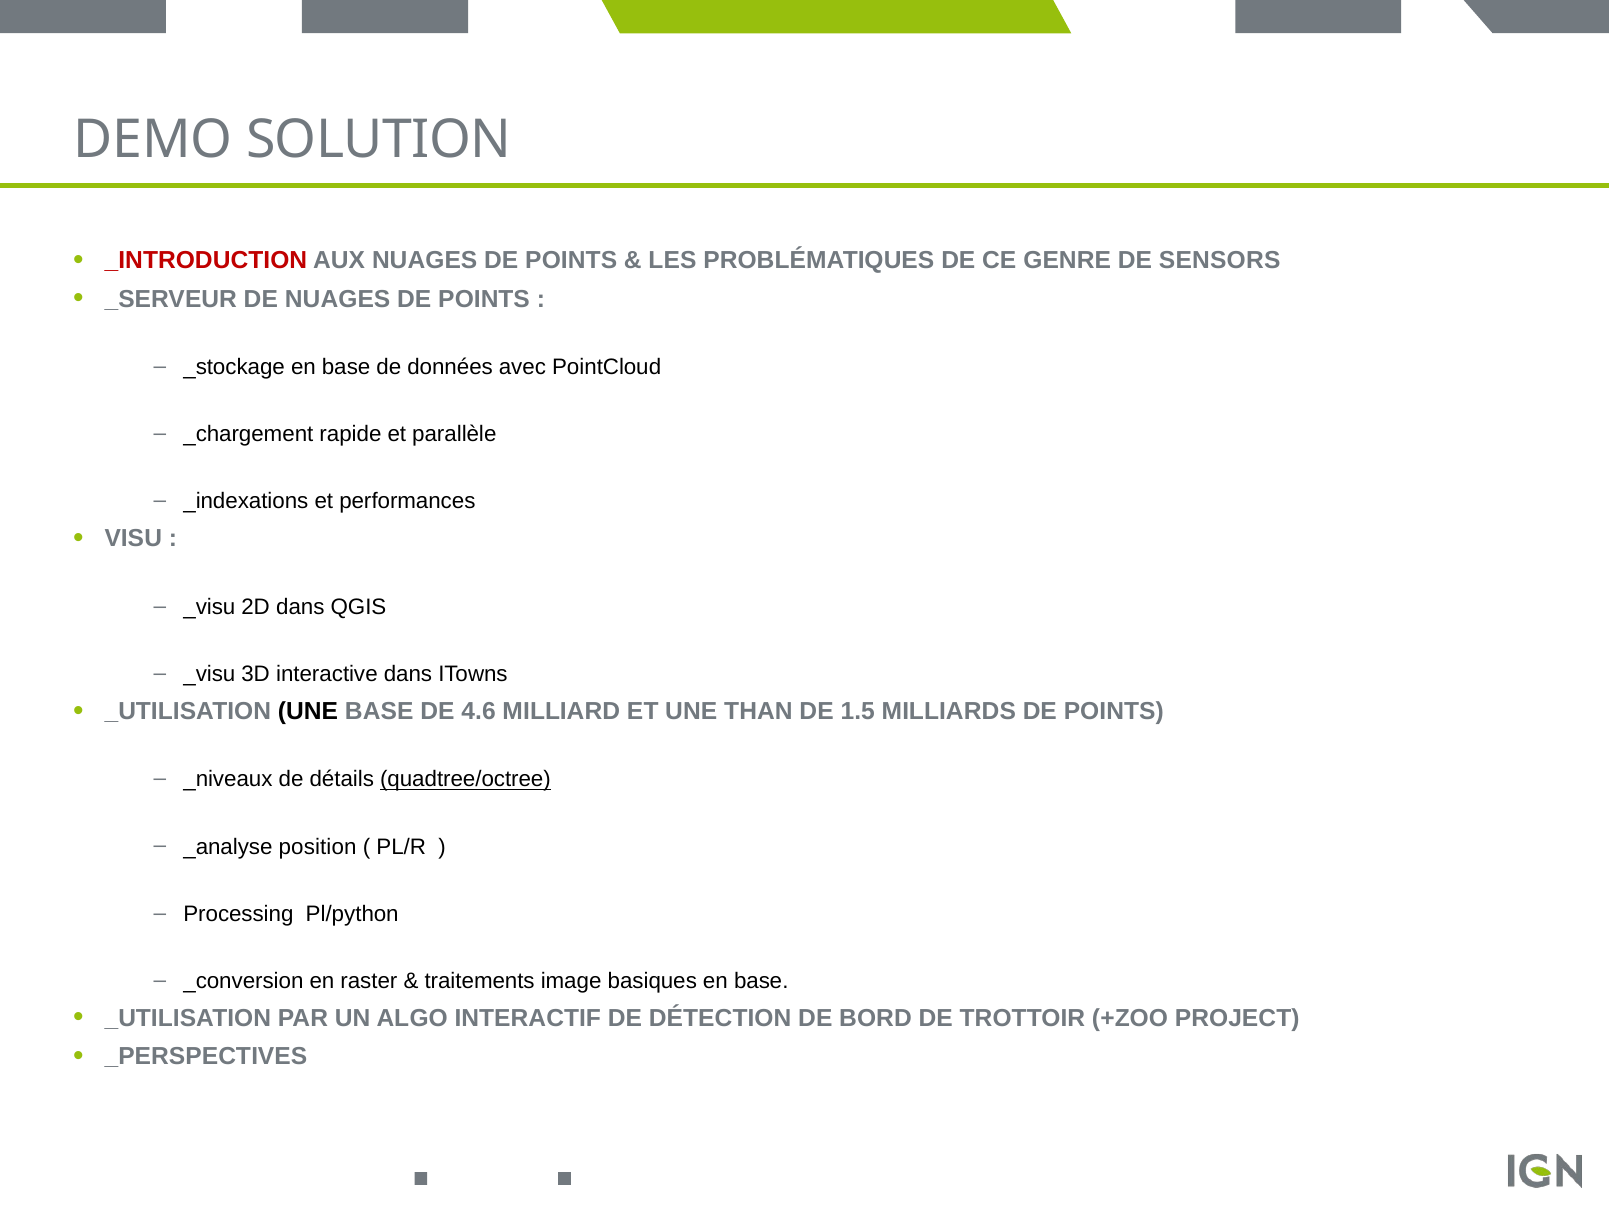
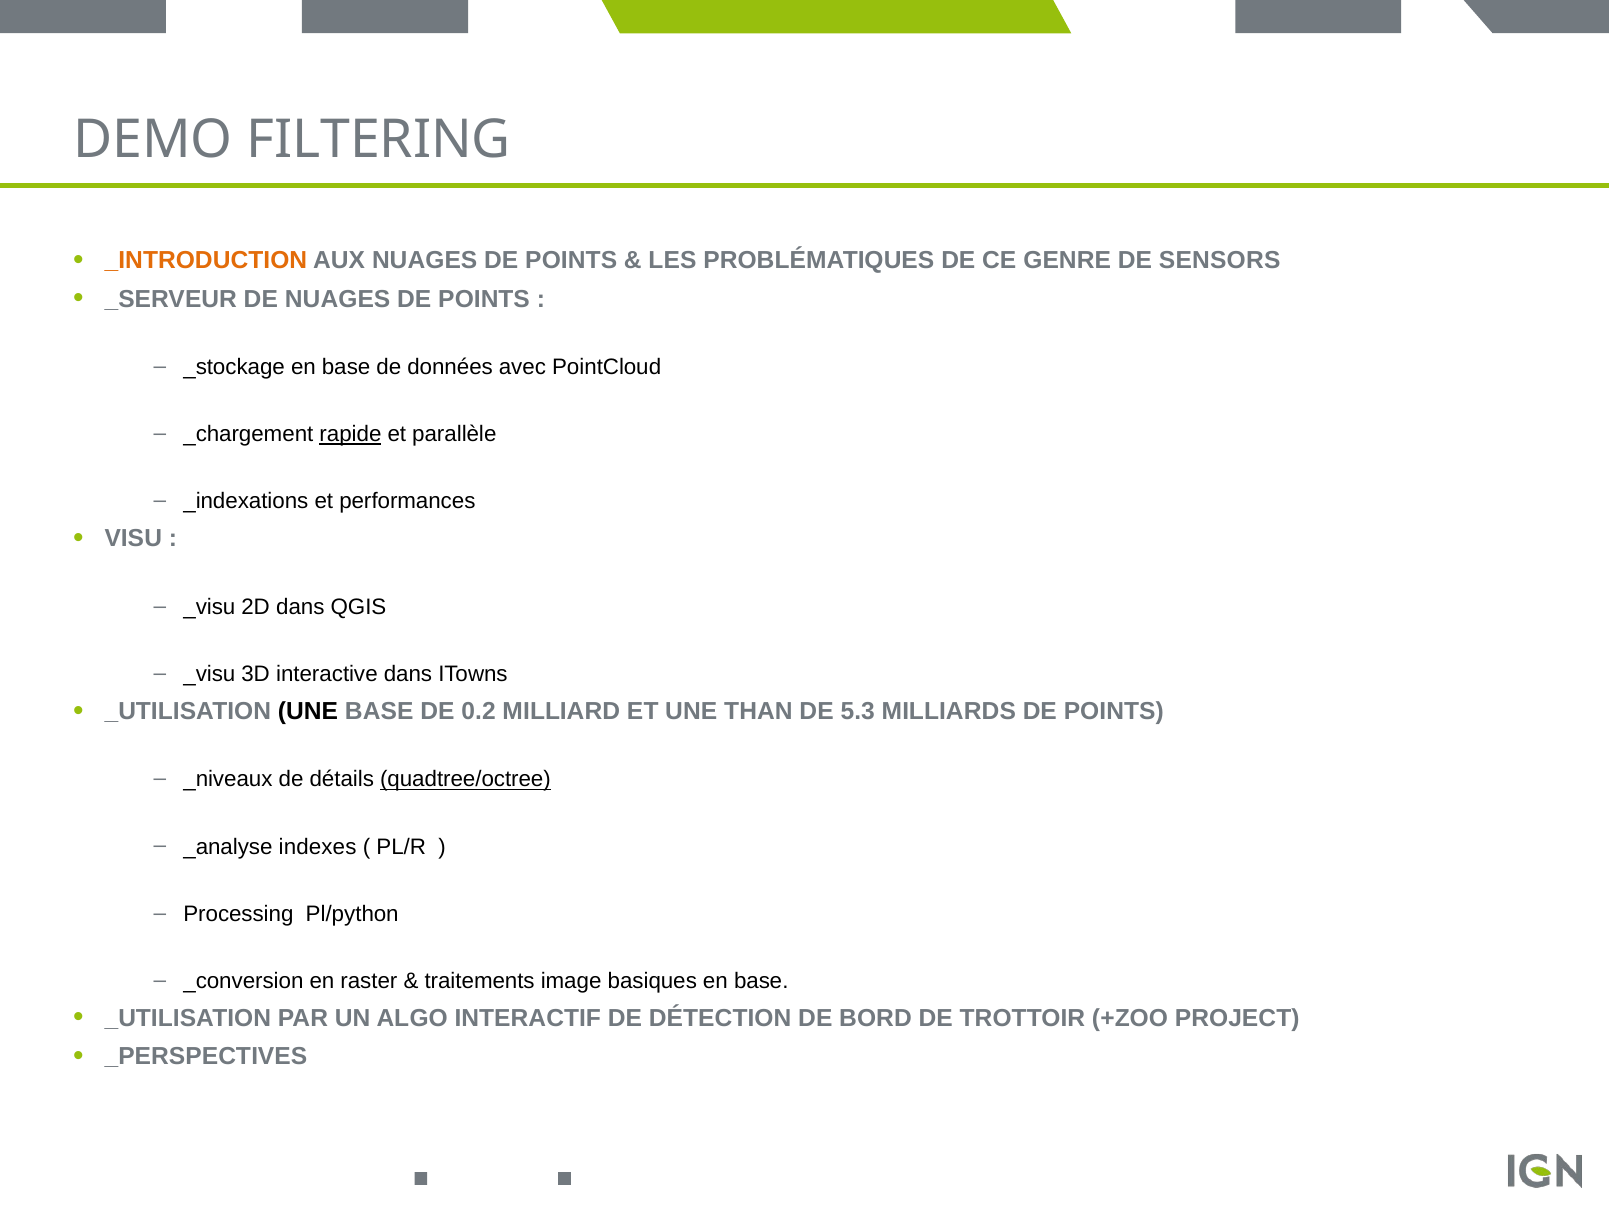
SOLUTION: SOLUTION -> FILTERING (379, 140)
_INTRODUCTION colour: red -> orange (206, 260)
rapide underline: none -> present (350, 434)
4.6: 4.6 -> 0.2 (479, 711)
1.5: 1.5 -> 5.3 (858, 711)
position: position -> indexes (318, 847)
